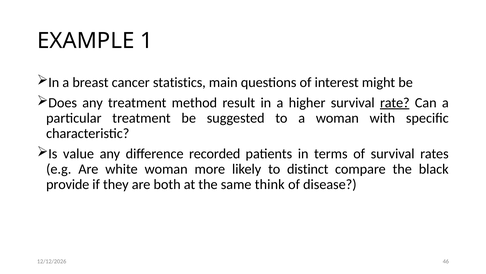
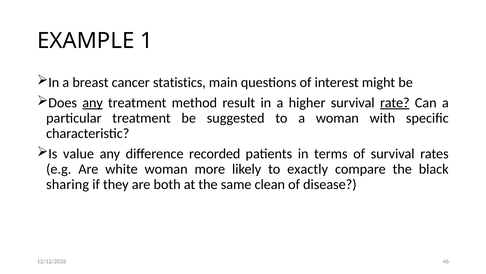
any underline: none -> present (93, 103)
distinct: distinct -> exactly (308, 169)
provide: provide -> sharing (68, 184)
think: think -> clean (270, 184)
